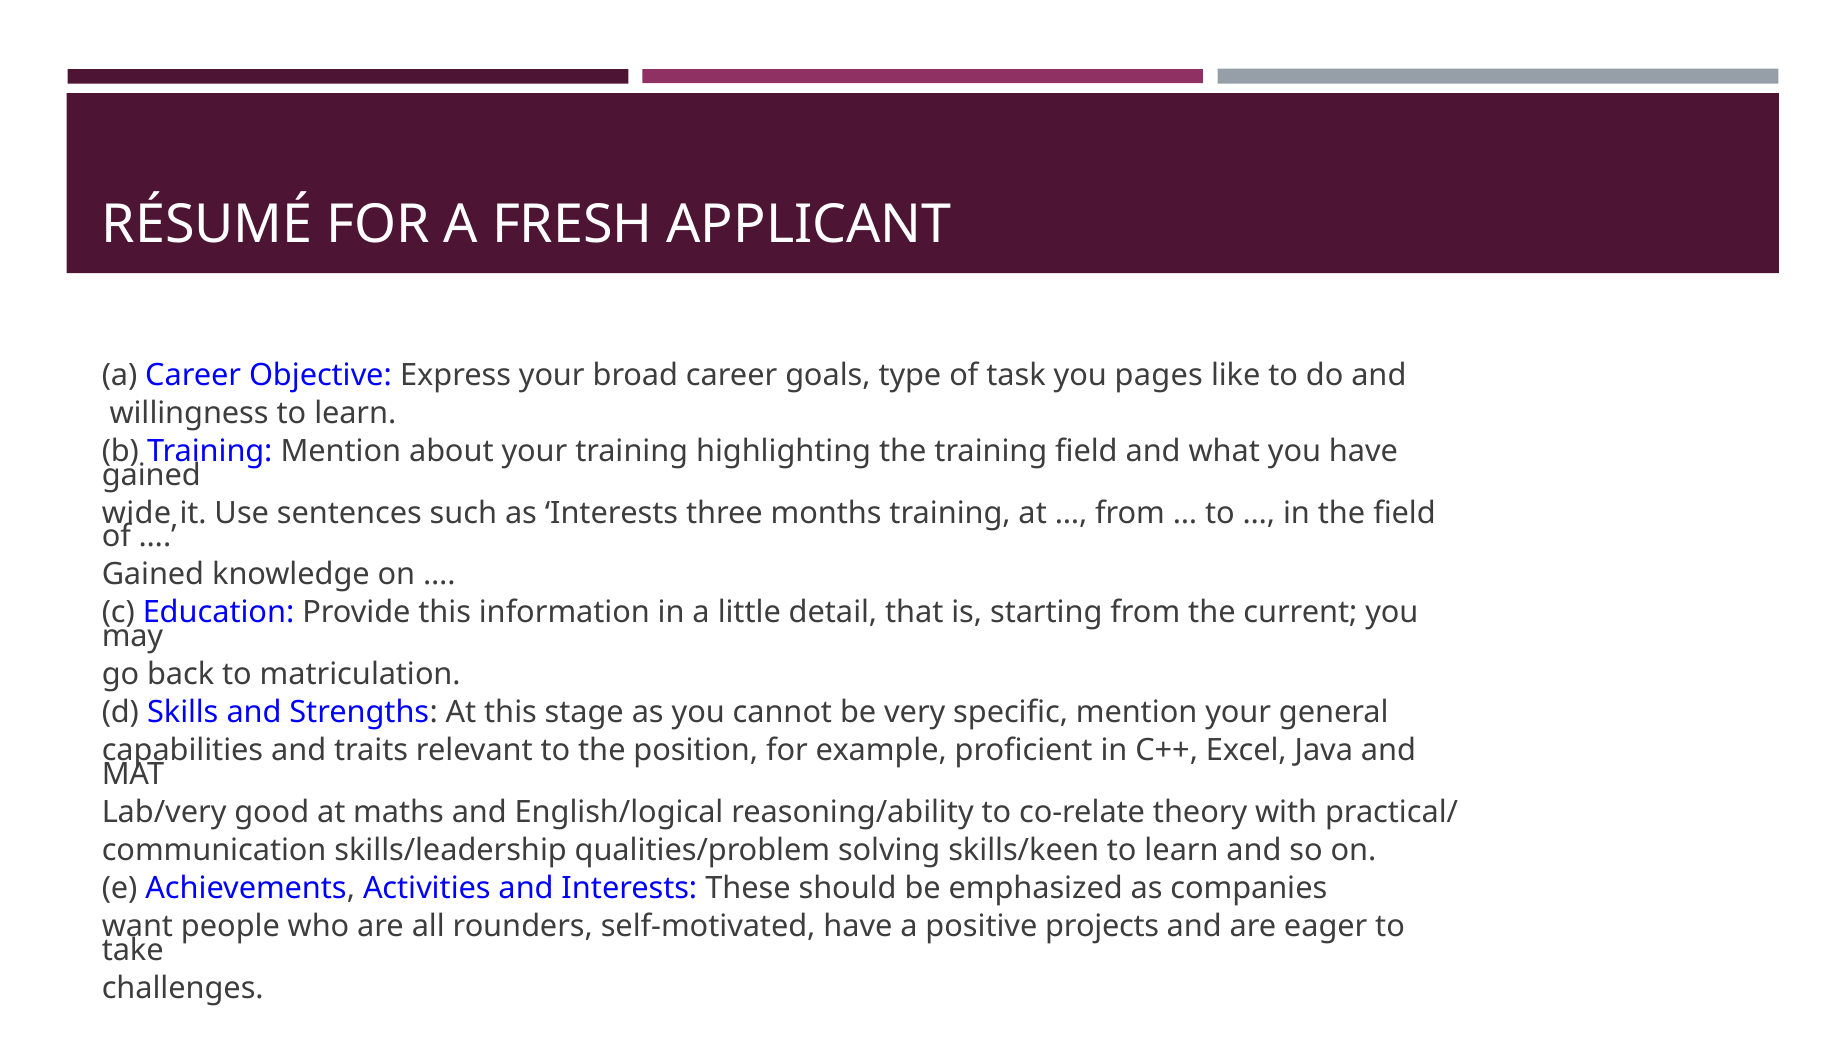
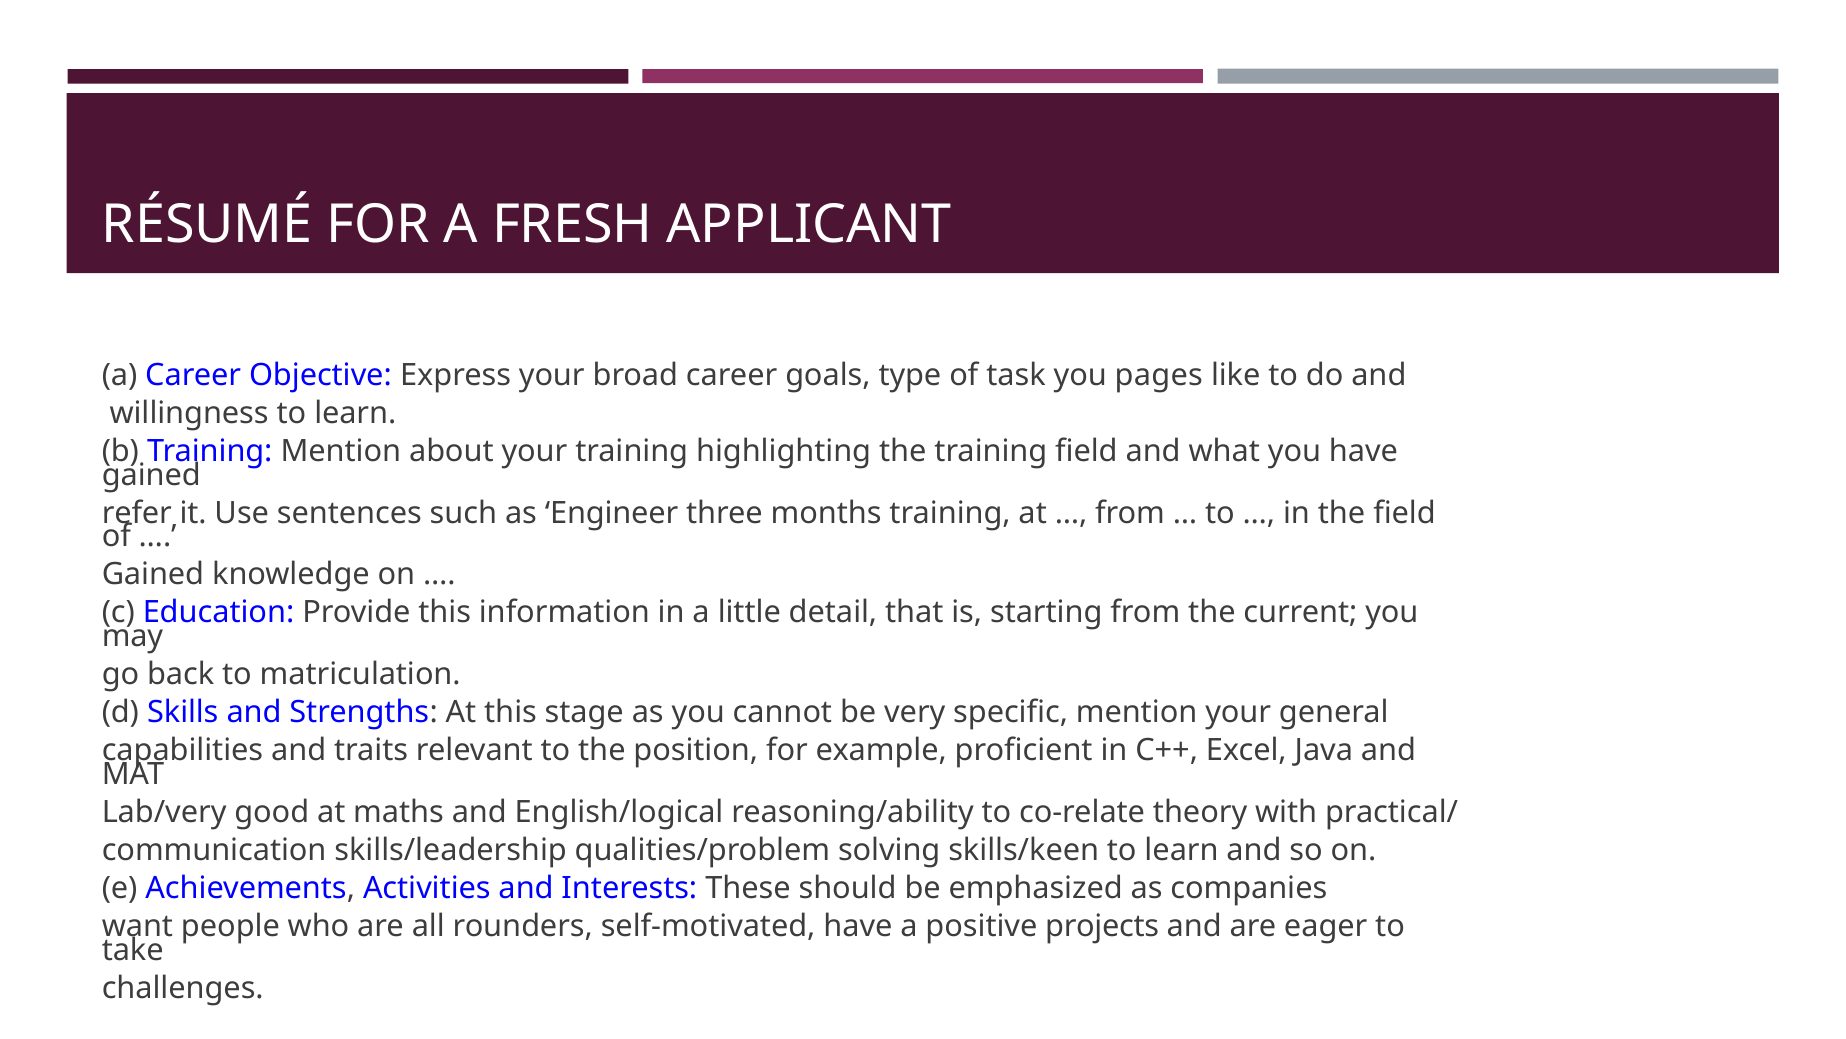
wide: wide -> refer (137, 513)
as Interests: Interests -> Engineer (612, 513)
